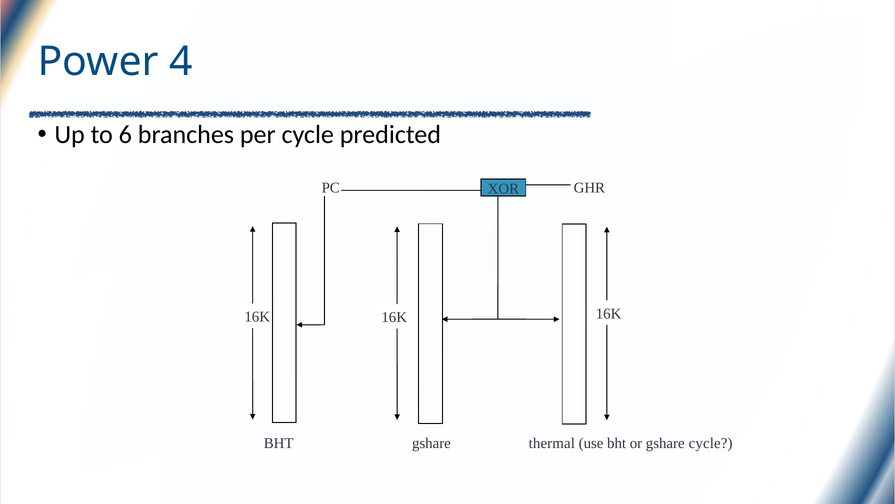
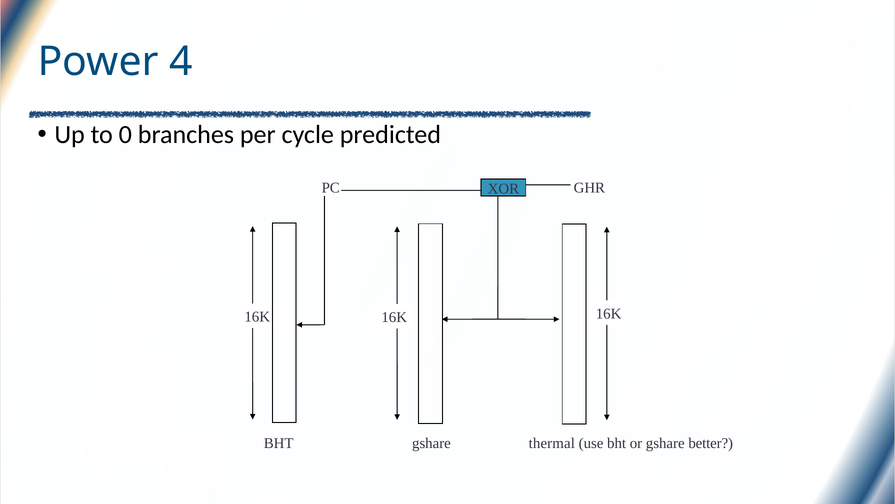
6: 6 -> 0 (125, 135)
gshare cycle: cycle -> better (711, 443)
